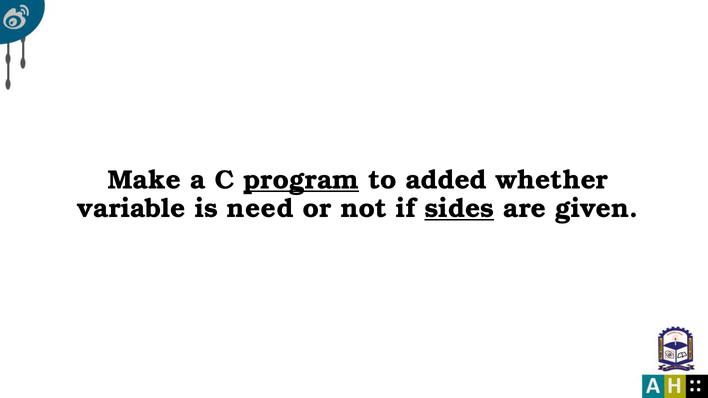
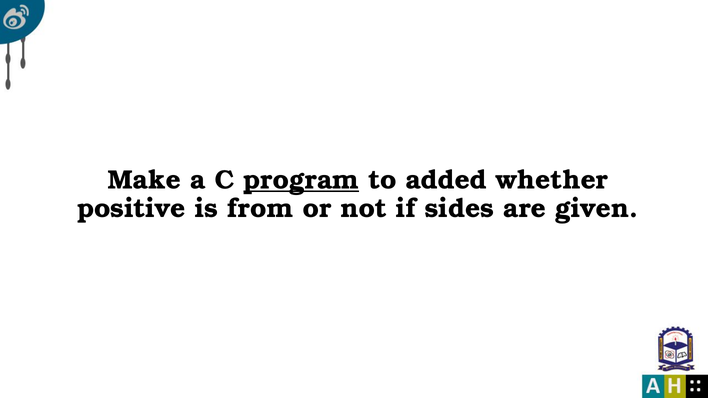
variable: variable -> positive (132, 209)
need: need -> from (260, 209)
sides underline: present -> none (459, 209)
